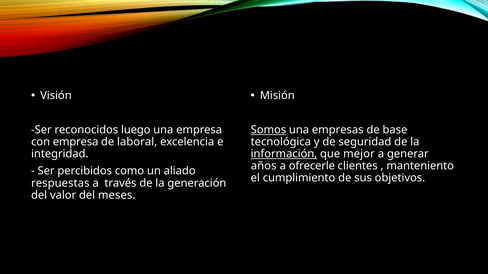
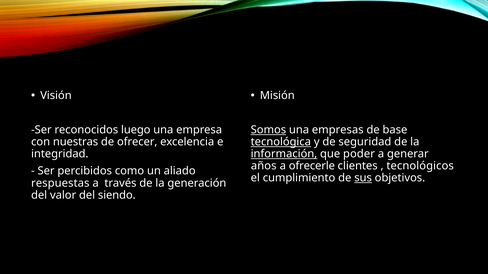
con empresa: empresa -> nuestras (76, 142)
laboral: laboral -> ofrecer (137, 142)
tecnológica underline: none -> present (281, 142)
mejor: mejor -> poder (359, 154)
manteniento: manteniento -> tecnológicos (420, 166)
sus underline: none -> present (363, 178)
meses: meses -> siendo (117, 195)
